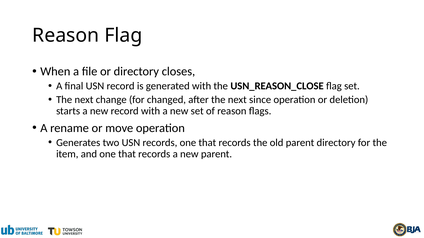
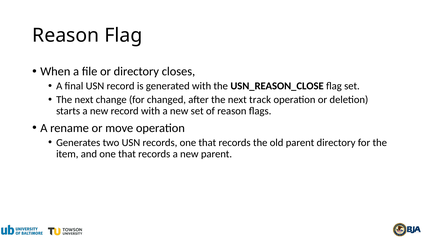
since: since -> track (260, 100)
